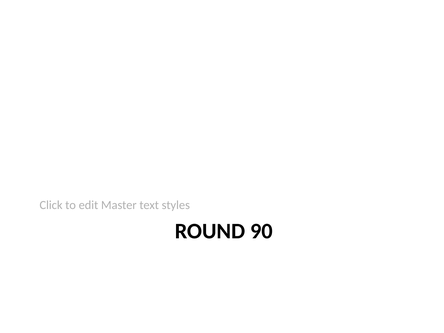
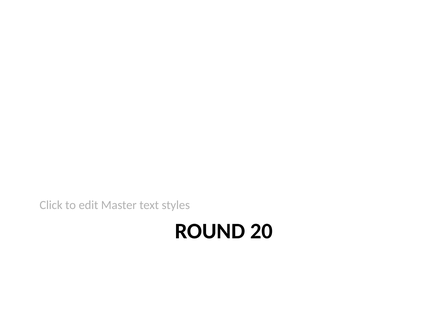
90: 90 -> 20 (261, 231)
